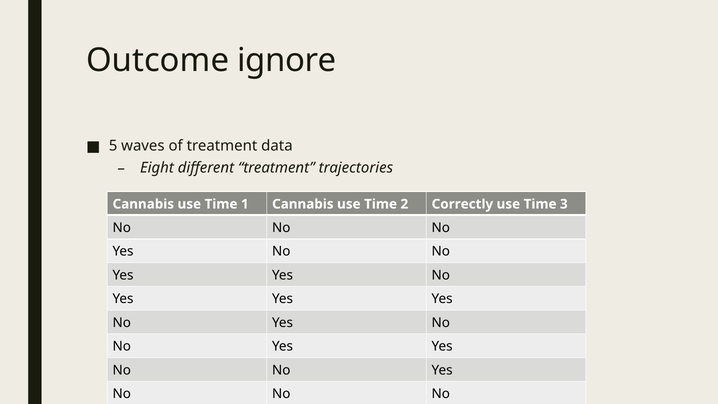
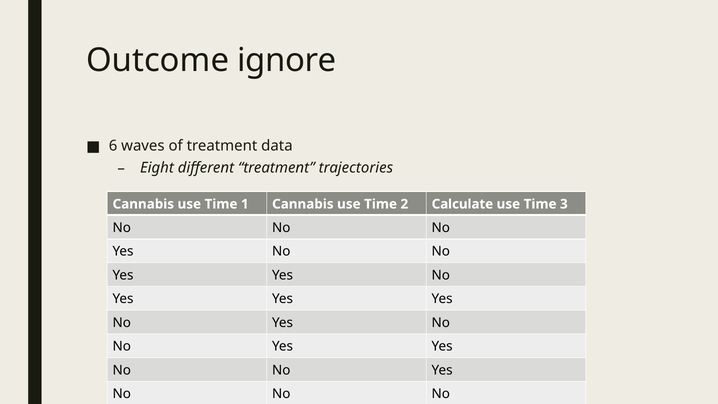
5: 5 -> 6 (113, 146)
Correctly: Correctly -> Calculate (462, 204)
